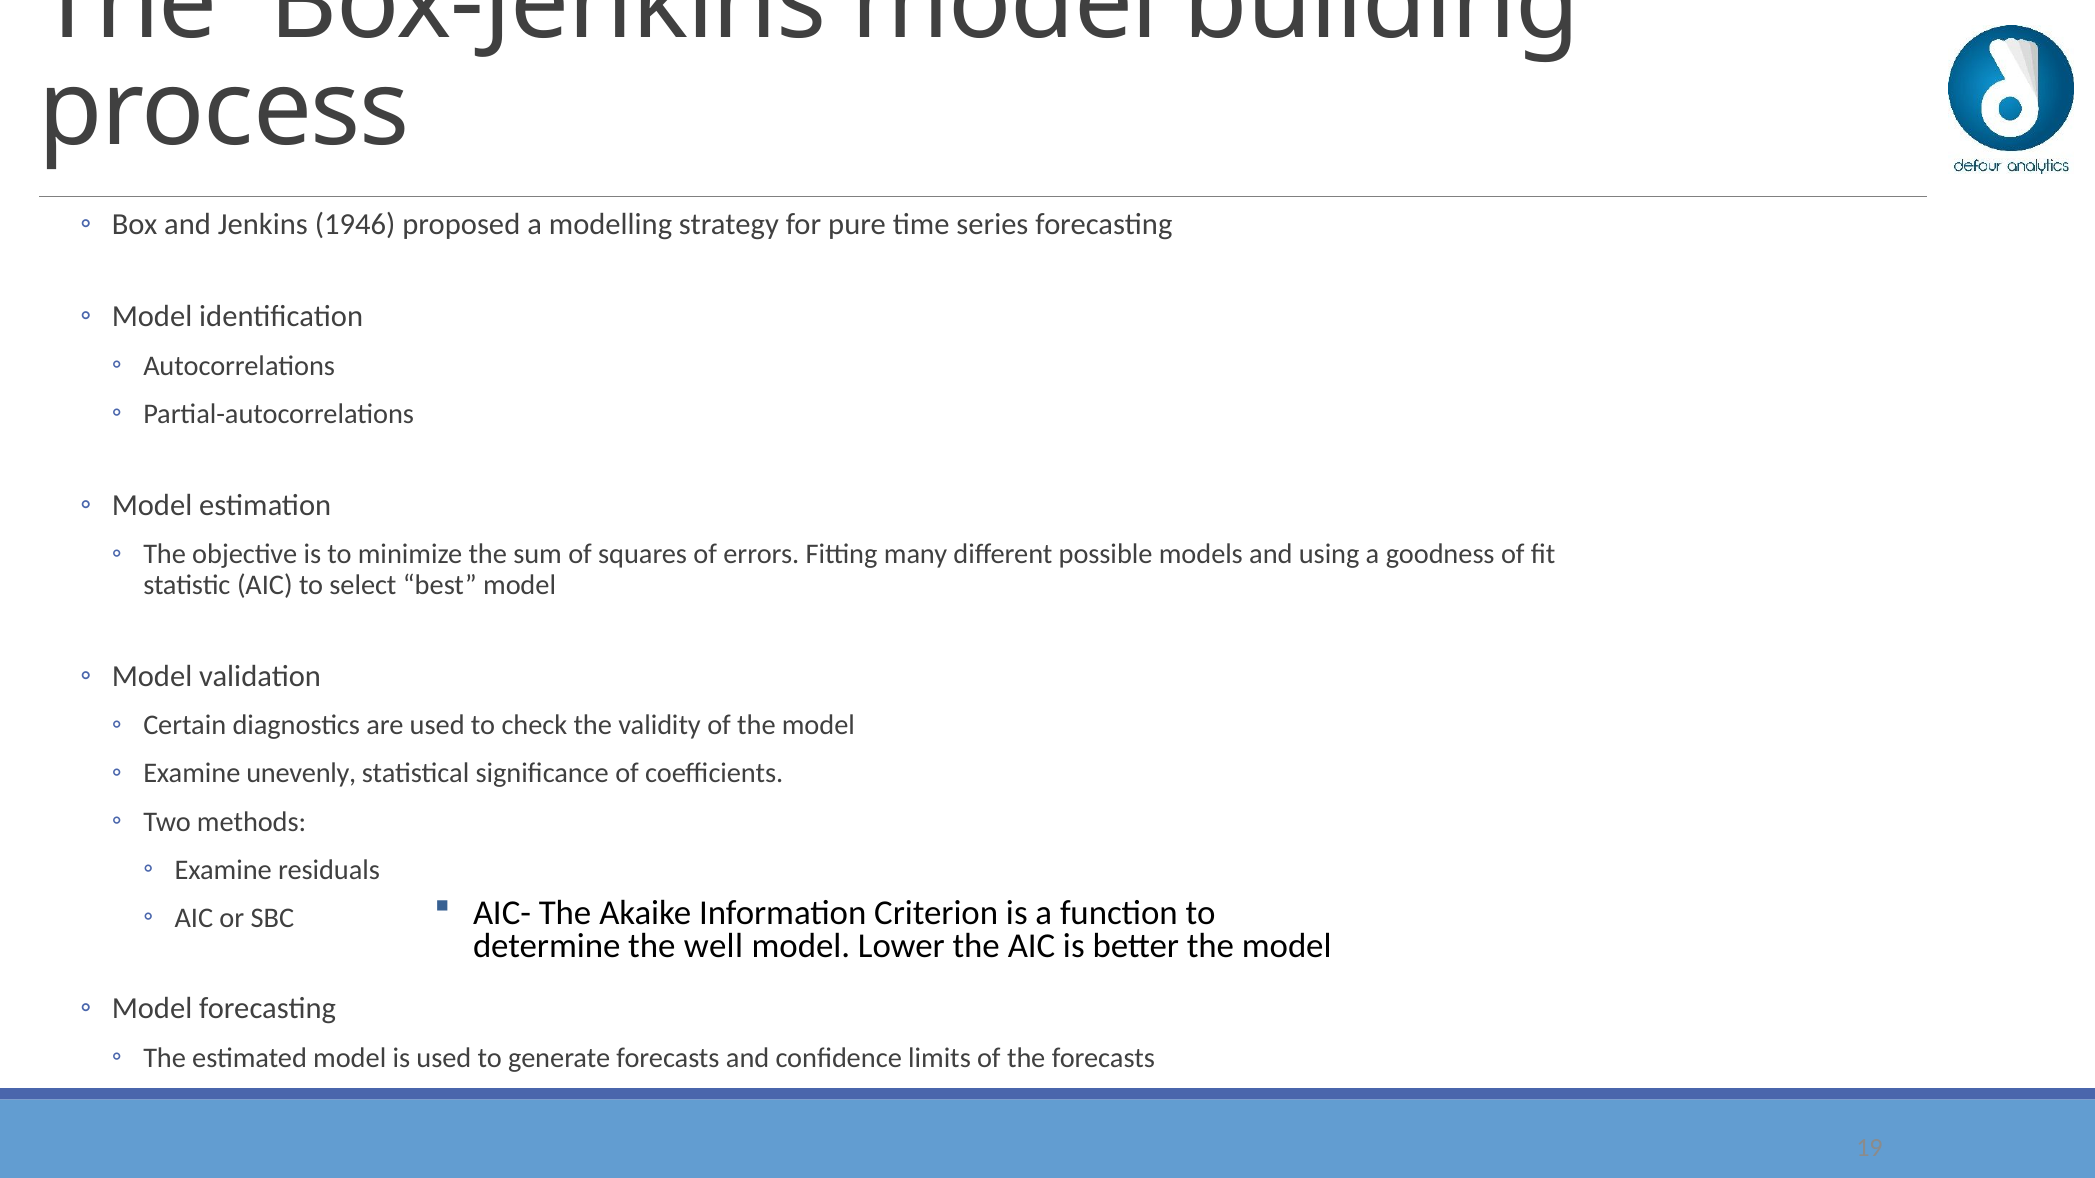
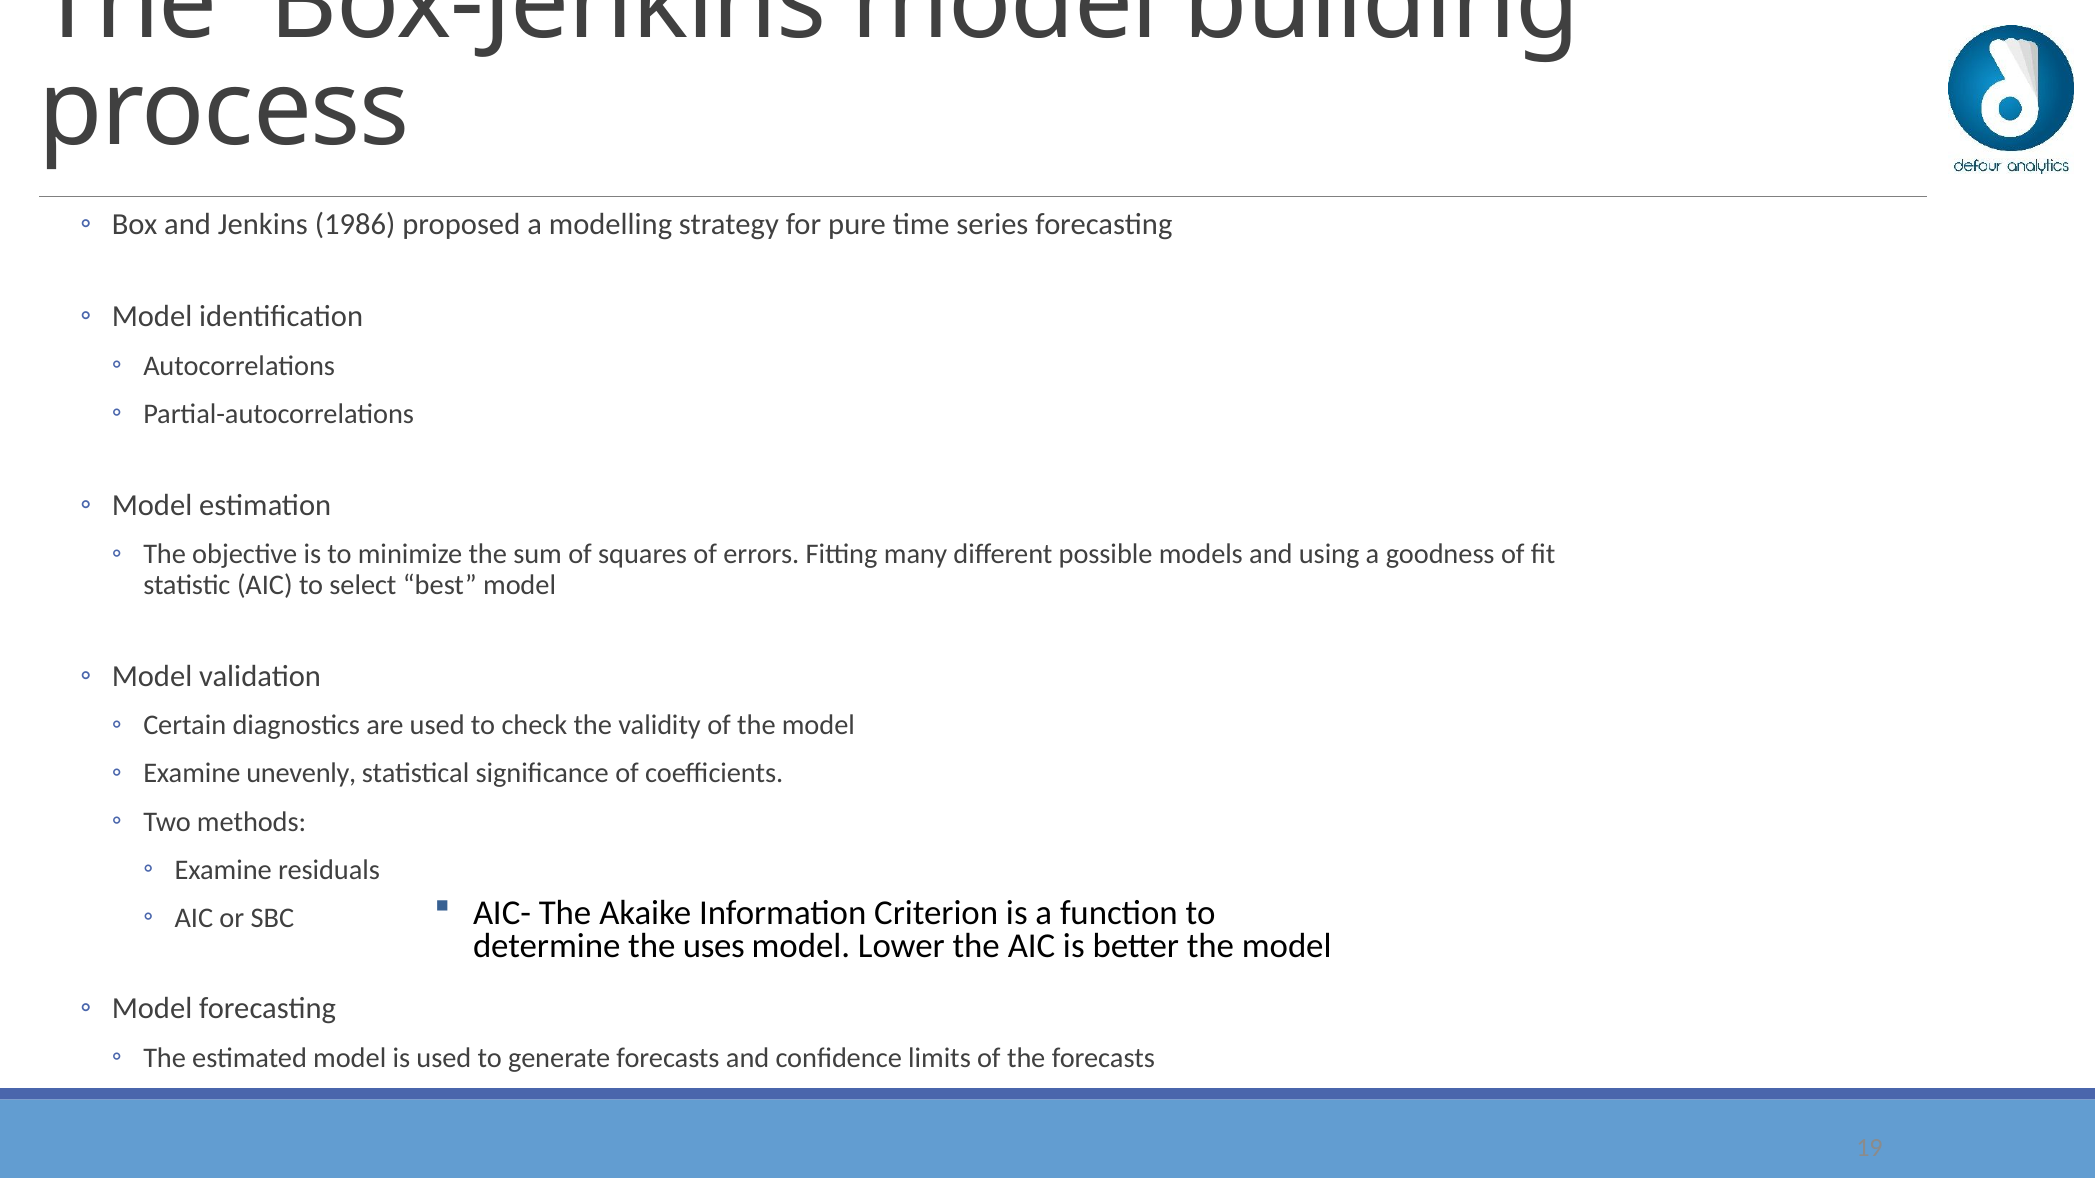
1946: 1946 -> 1986 (355, 225)
well: well -> uses (714, 947)
